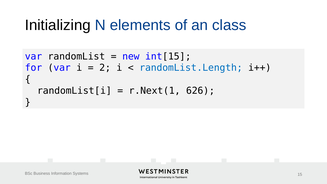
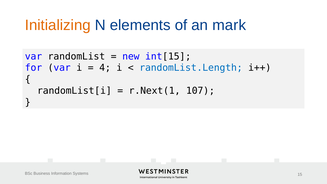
Initializing colour: black -> orange (58, 25)
class: class -> mark (229, 25)
2: 2 -> 4 (105, 68)
626: 626 -> 107 (200, 91)
